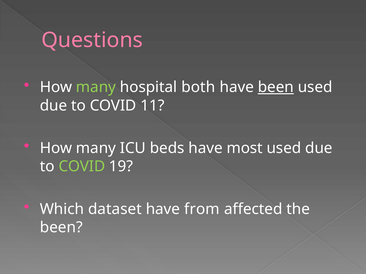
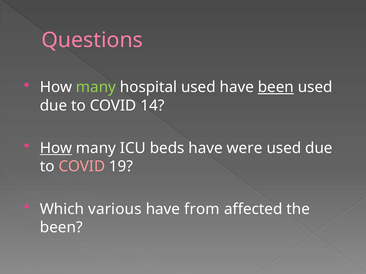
hospital both: both -> used (198, 87)
11: 11 -> 14 (152, 106)
How underline: none -> present (56, 148)
most: most -> were (245, 148)
COVID colour: light green -> pink (82, 167)
dataset: dataset -> various (115, 209)
